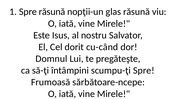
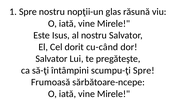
Spre răsună: răsună -> nostru (52, 12)
Domnul: Domnul -> Salvator (51, 59)
